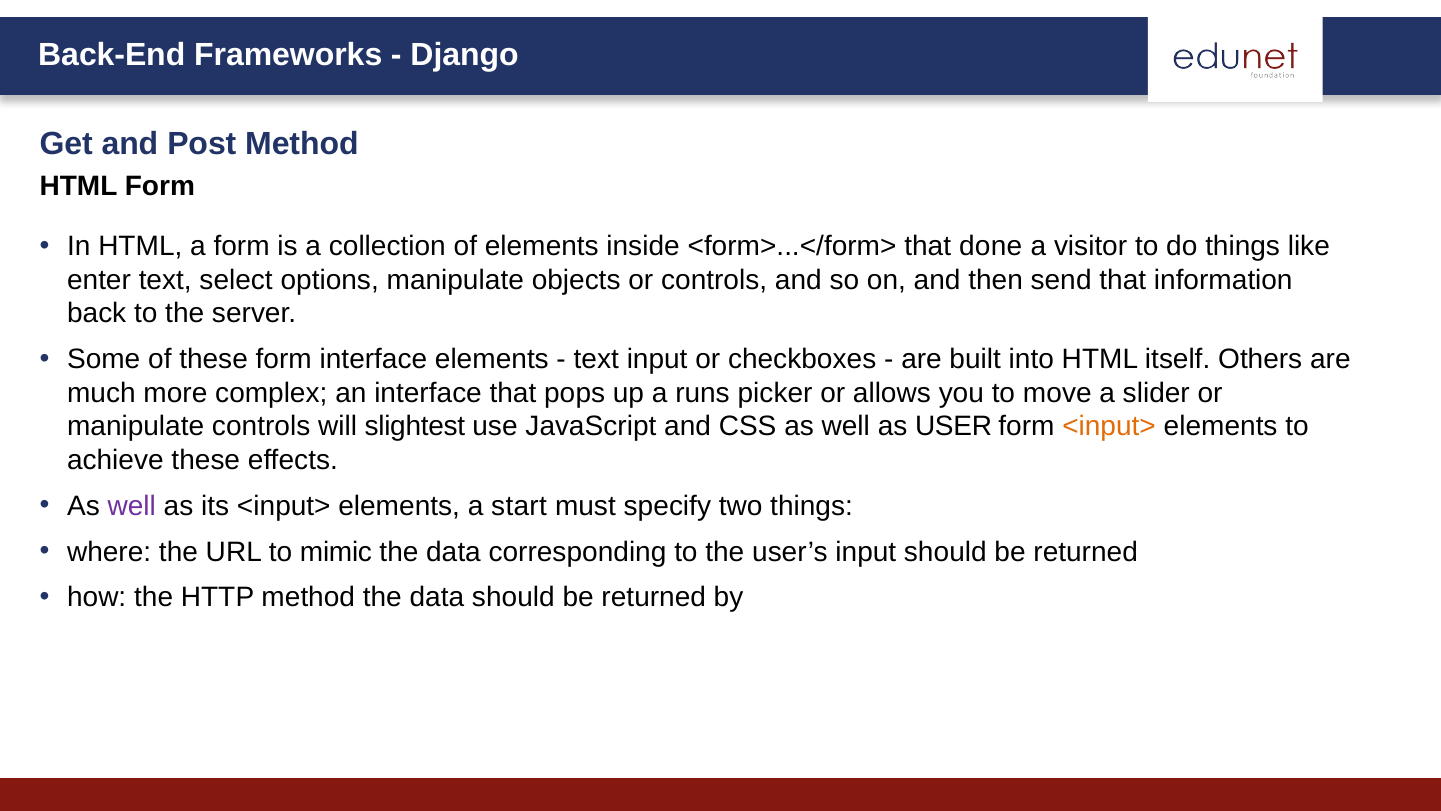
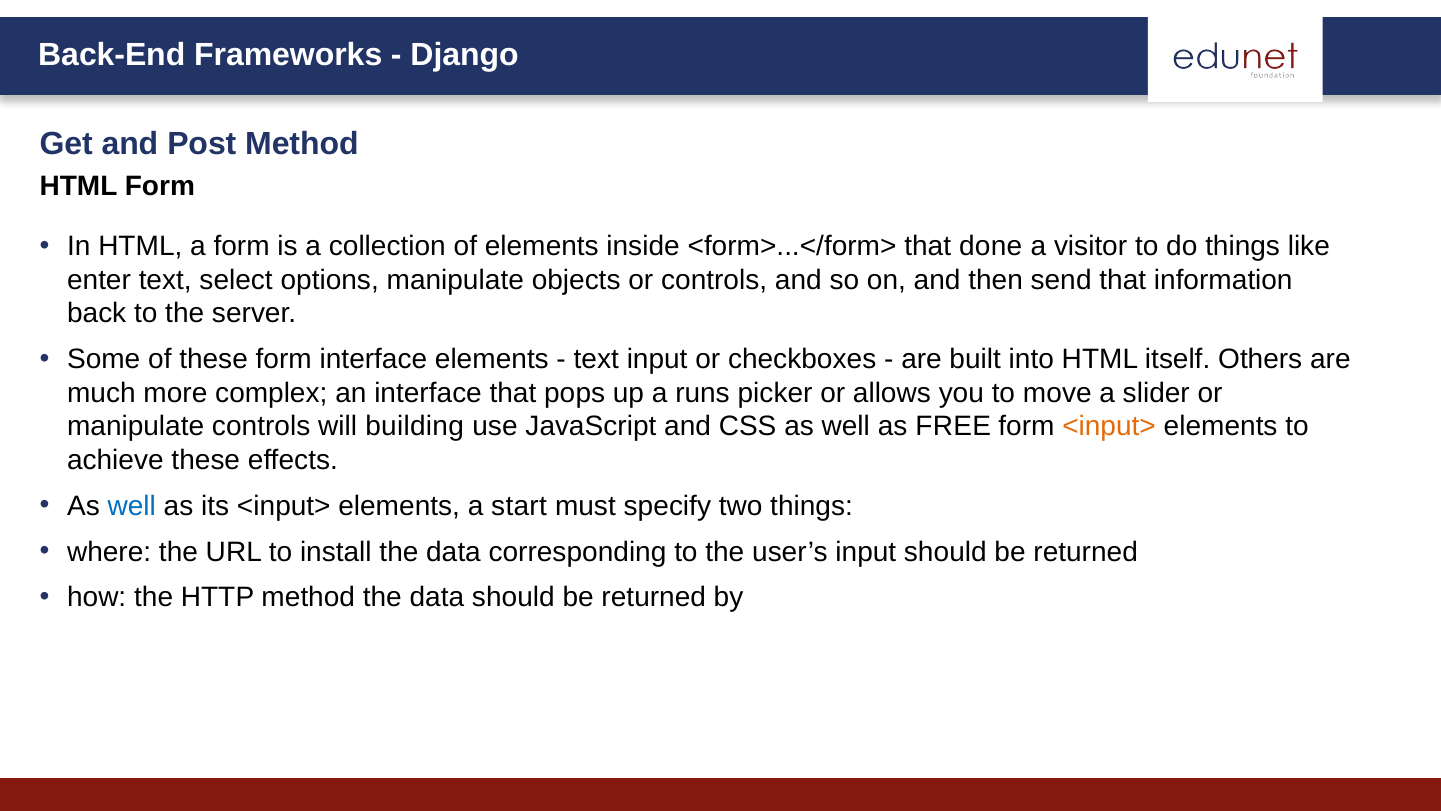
slightest: slightest -> building (415, 427)
USER: USER -> FREE (953, 427)
well colour: purple -> blue (132, 506)
mimic: mimic -> install (336, 551)
